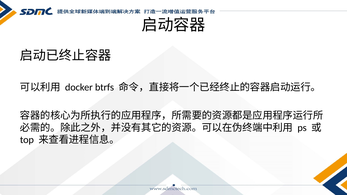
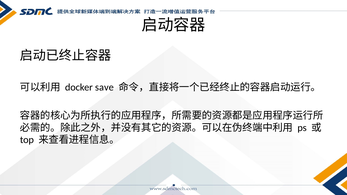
btrfs: btrfs -> save (104, 87)
